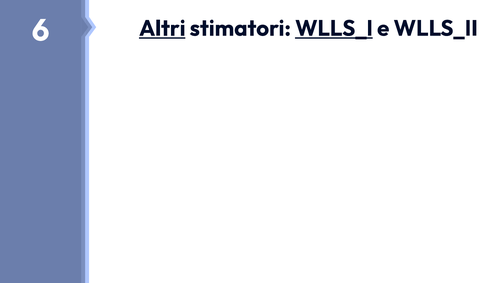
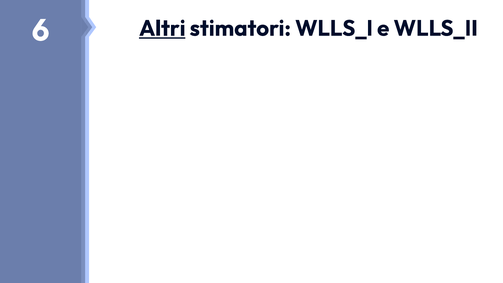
WLLS_I underline: present -> none (334, 28)
